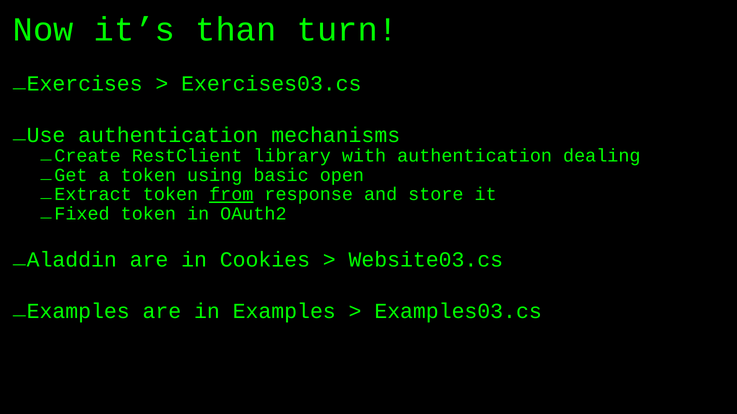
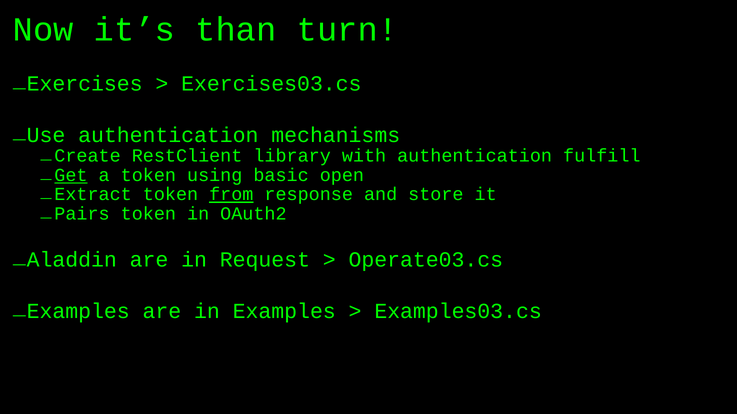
dealing: dealing -> fulfill (602, 156)
Get underline: none -> present (71, 175)
Fixed: Fixed -> Pairs (82, 214)
Cookies: Cookies -> Request (265, 260)
Website03.cs: Website03.cs -> Operate03.cs (426, 260)
